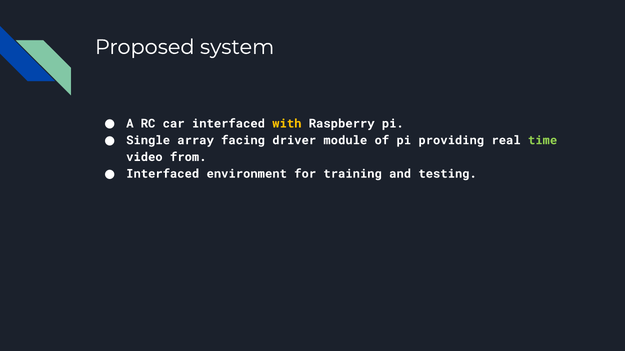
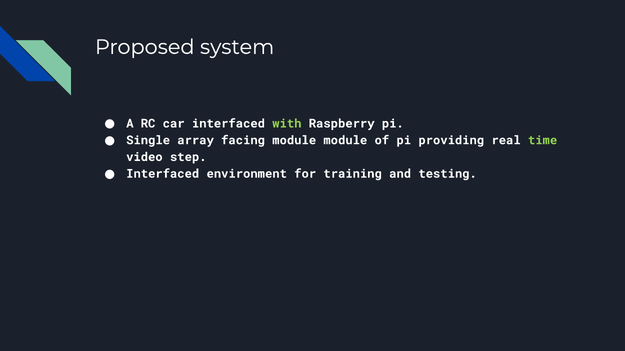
with colour: yellow -> light green (287, 124)
facing driver: driver -> module (294, 140)
from: from -> step (188, 157)
